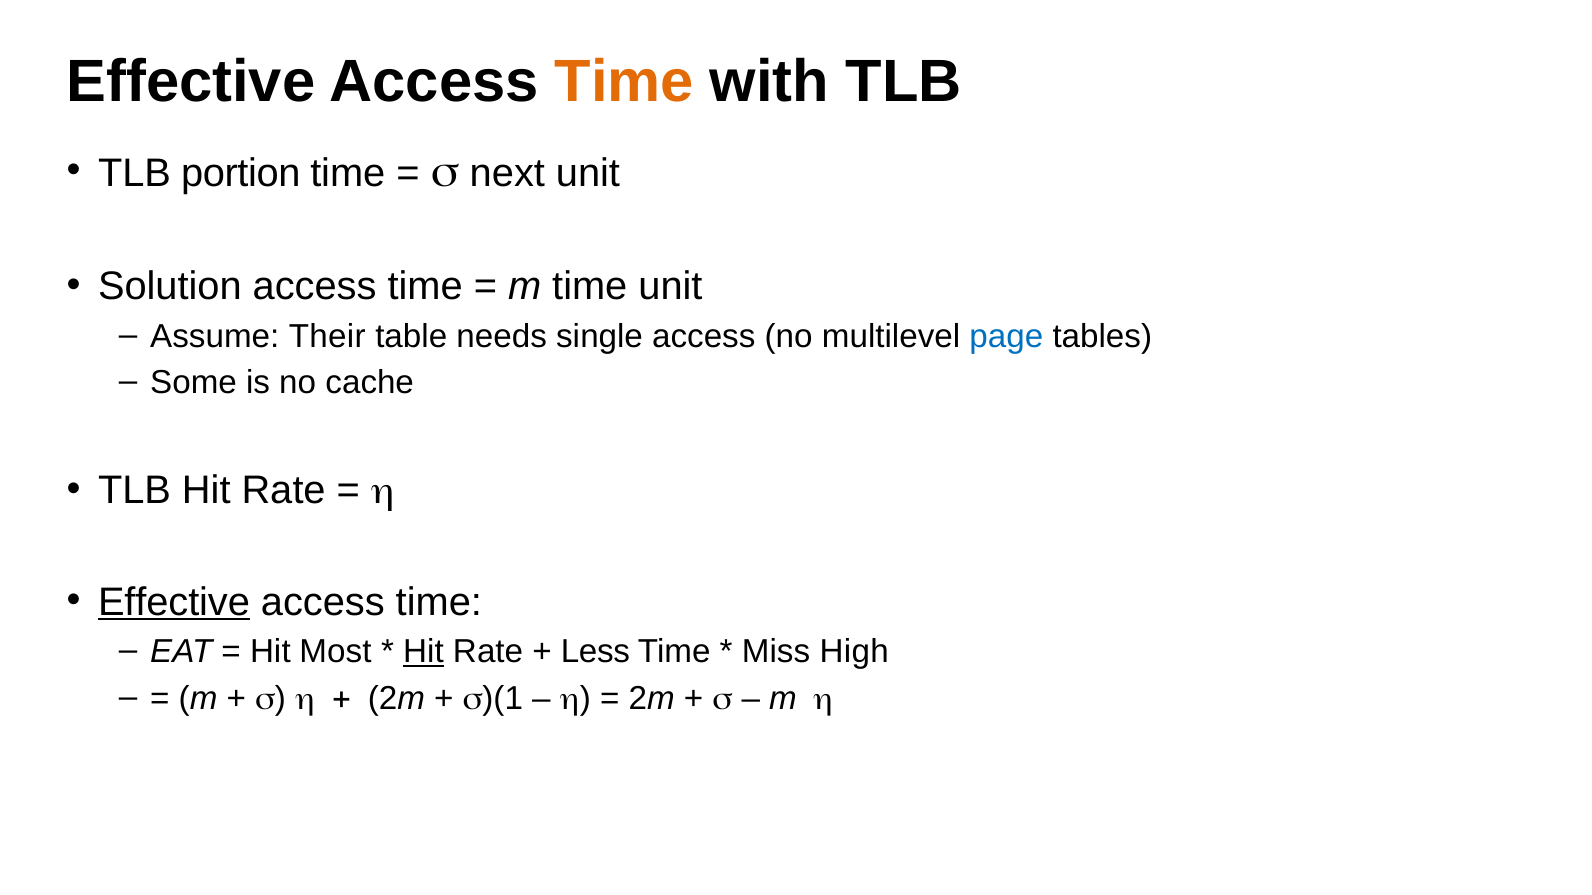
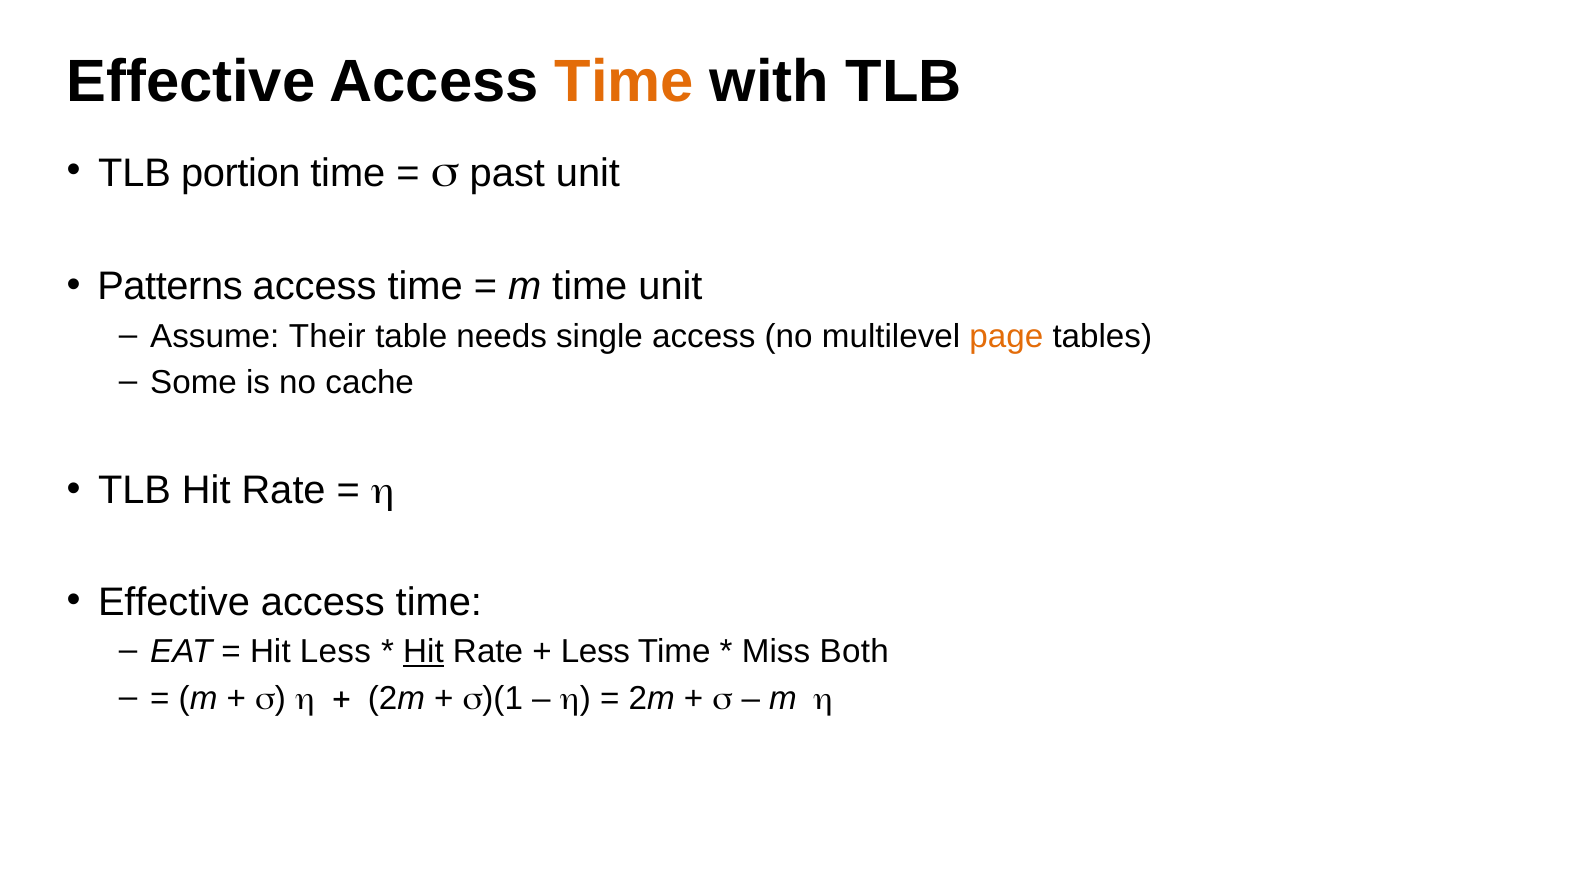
next: next -> past (507, 173)
Solution: Solution -> Patterns (170, 287)
page colour: blue -> orange (1006, 337)
Effective underline: present -> none (174, 602)
Hit Most: Most -> Less (335, 652)
High: High -> Both (854, 652)
